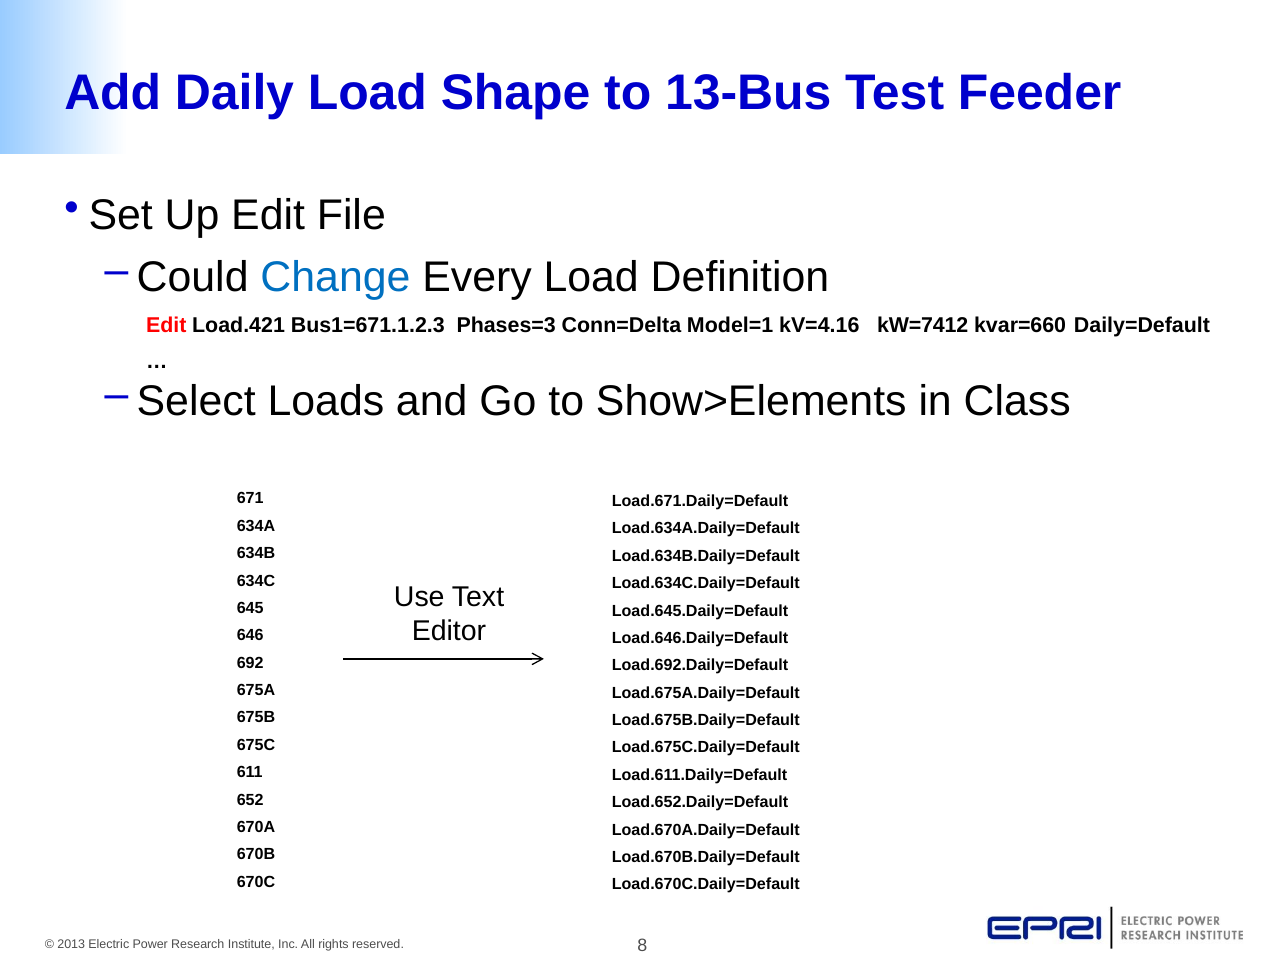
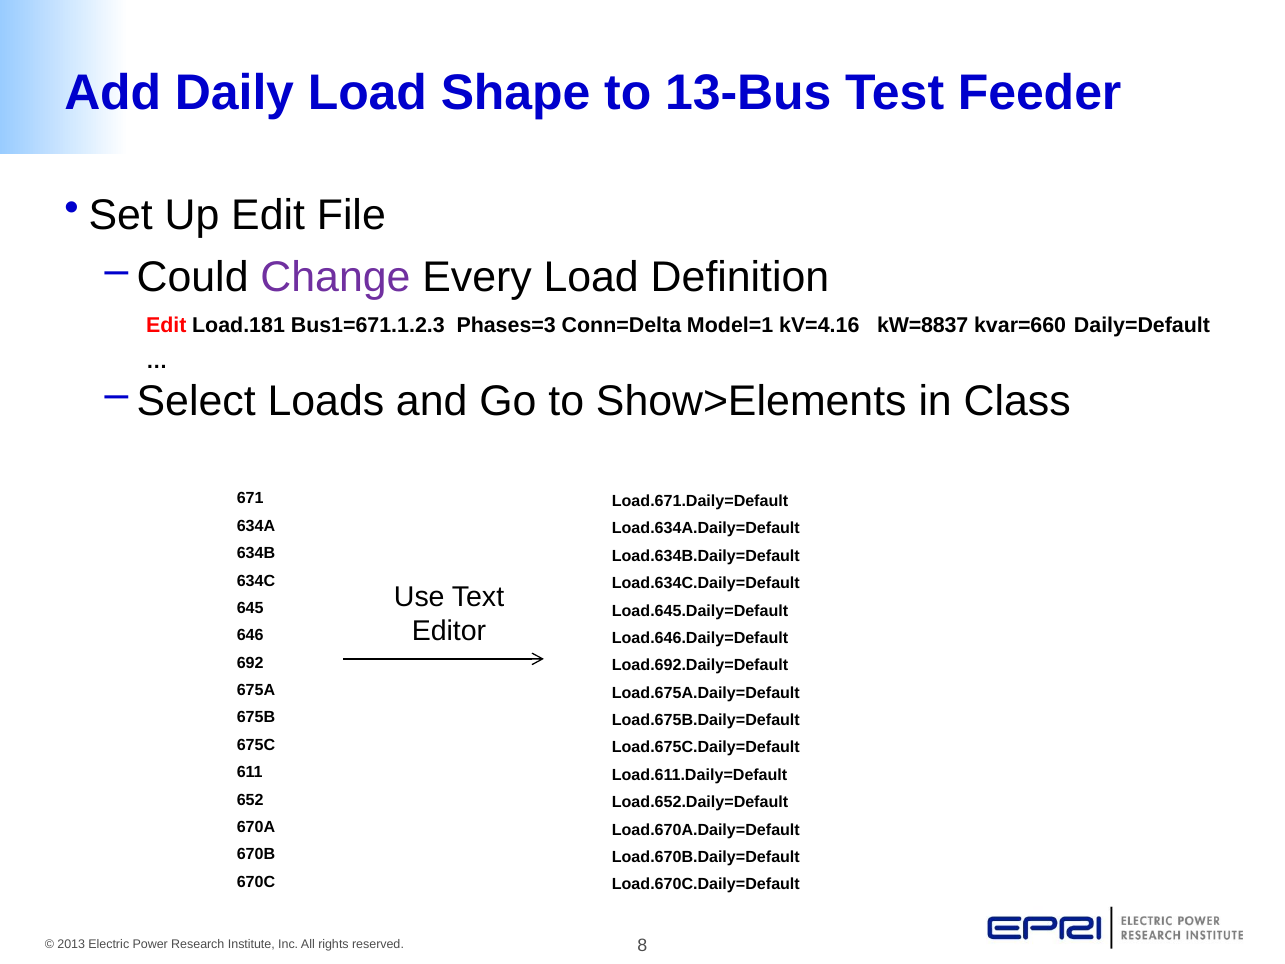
Change colour: blue -> purple (335, 277)
Load.421: Load.421 -> Load.181 (239, 325)
kW=7412: kW=7412 -> kW=8837 (923, 325)
